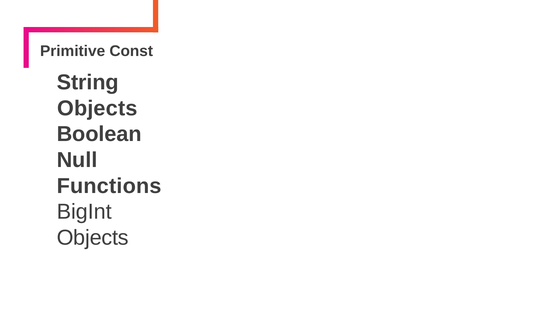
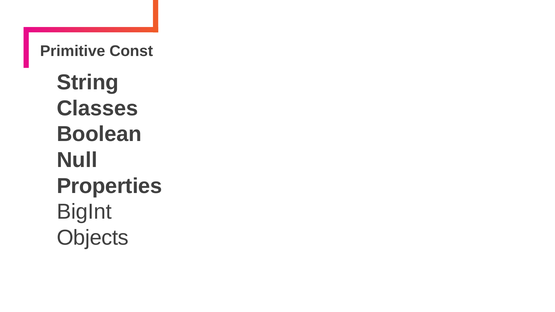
Objects: Objects -> Classes (97, 108)
Functions: Functions -> Properties (109, 186)
